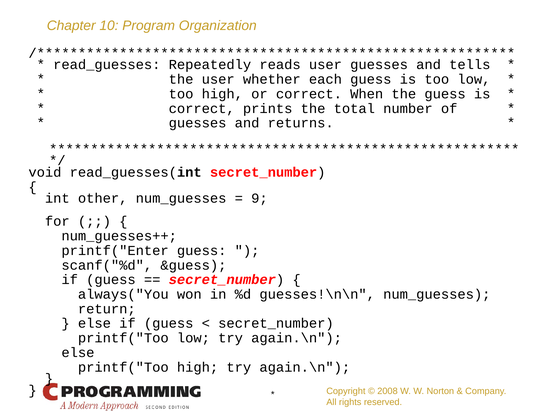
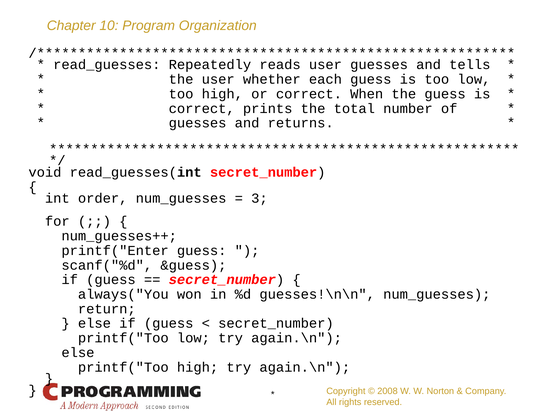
other: other -> order (103, 199)
9: 9 -> 3 (259, 199)
